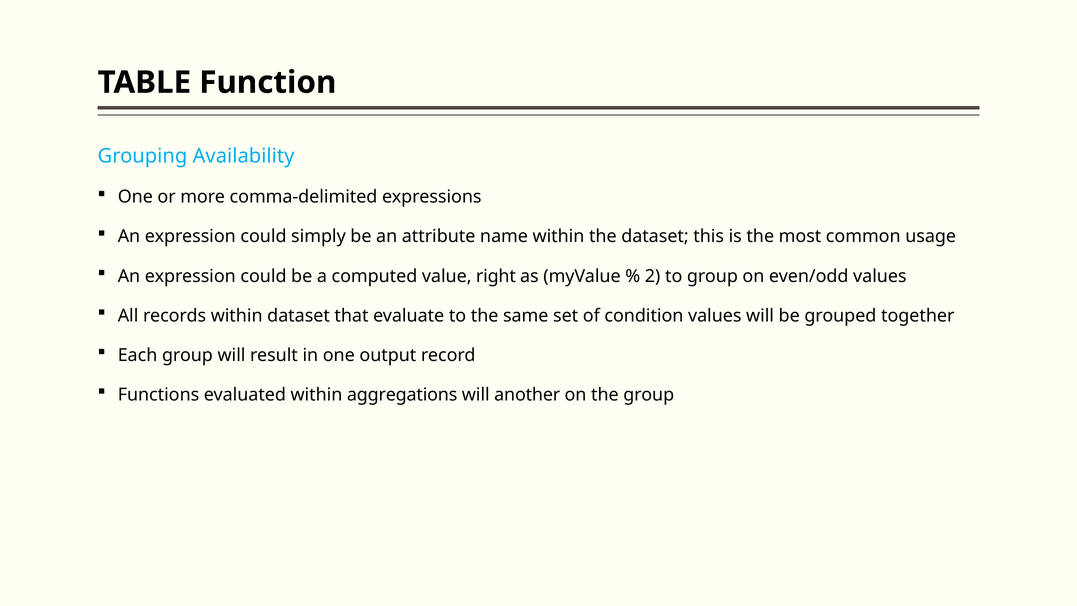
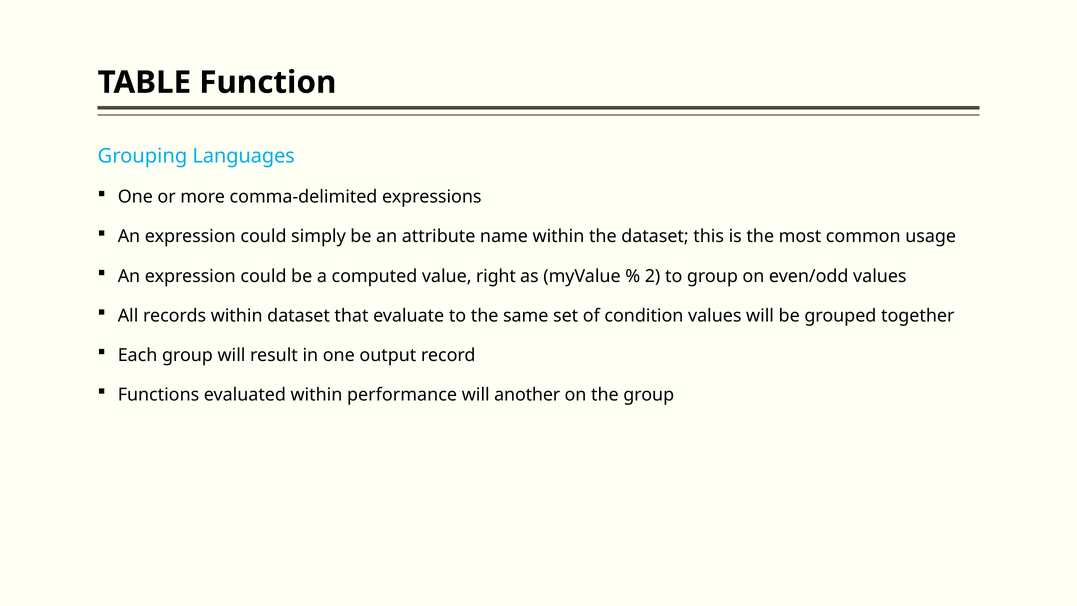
Availability: Availability -> Languages (244, 156)
aggregations: aggregations -> performance (402, 395)
